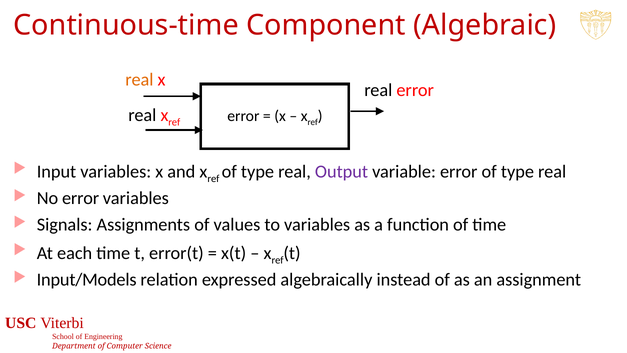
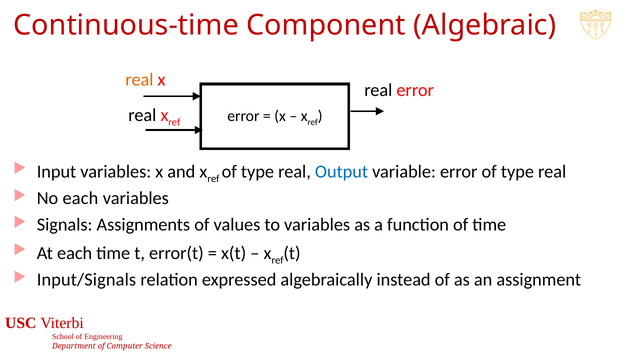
Output colour: purple -> blue (342, 171)
No error: error -> each (80, 198)
Input/Models: Input/Models -> Input/Signals (86, 280)
